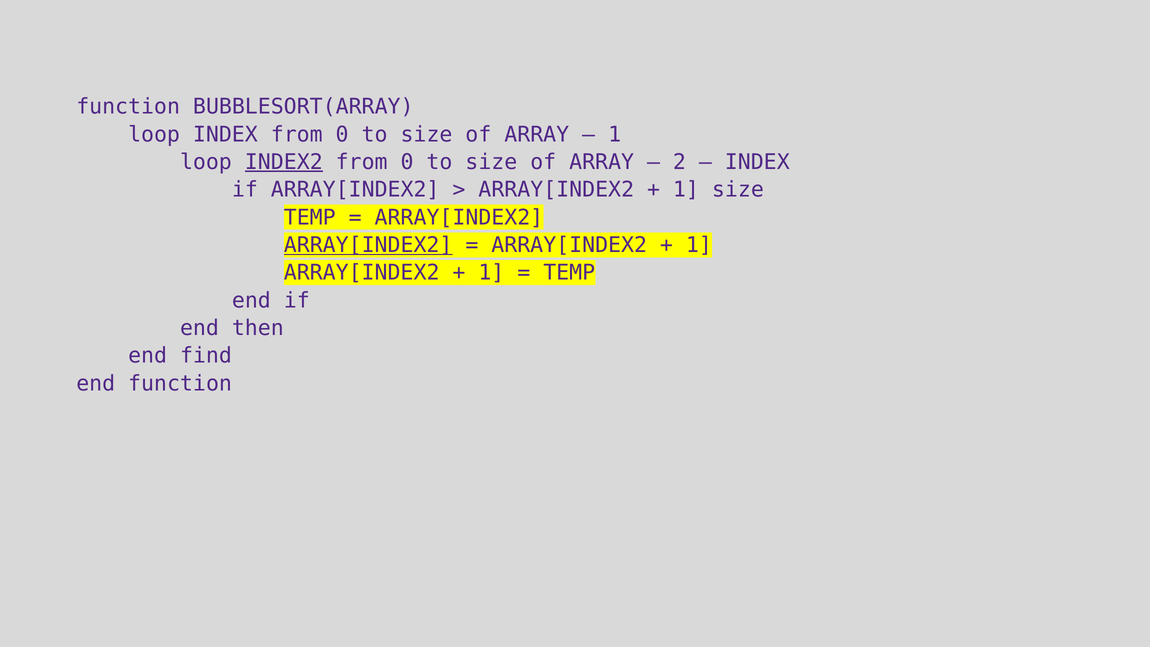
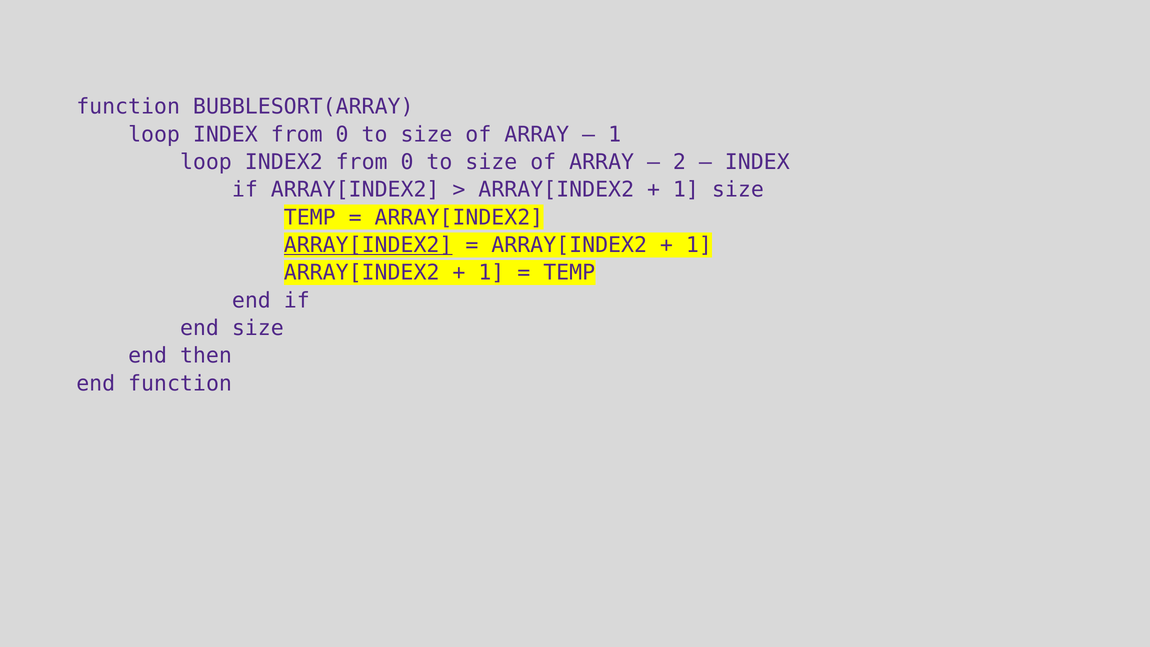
INDEX2 underline: present -> none (284, 162)
end then: then -> size (258, 328)
find: find -> then (206, 356)
